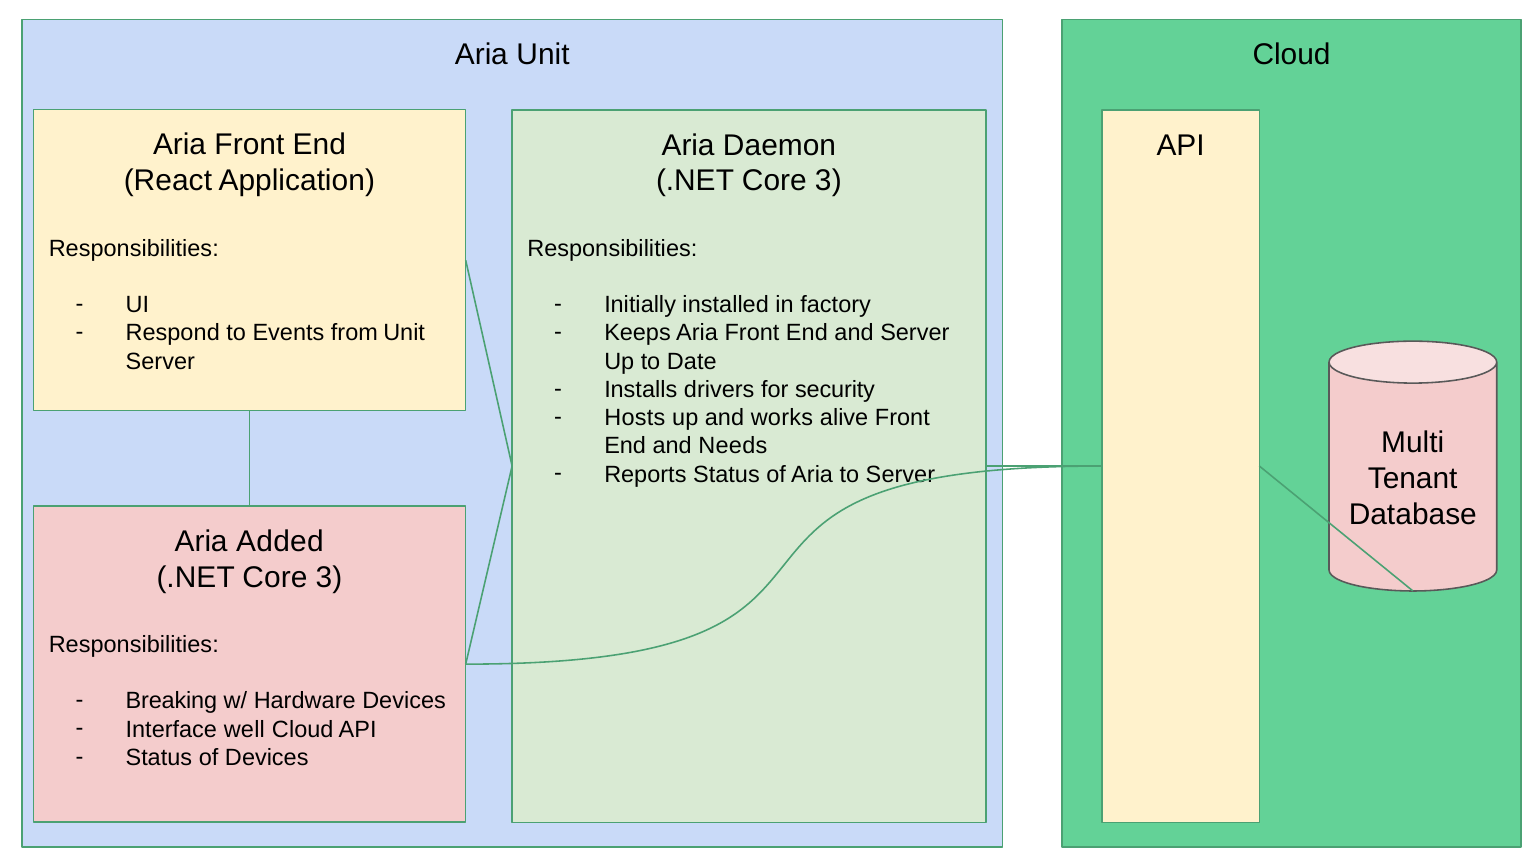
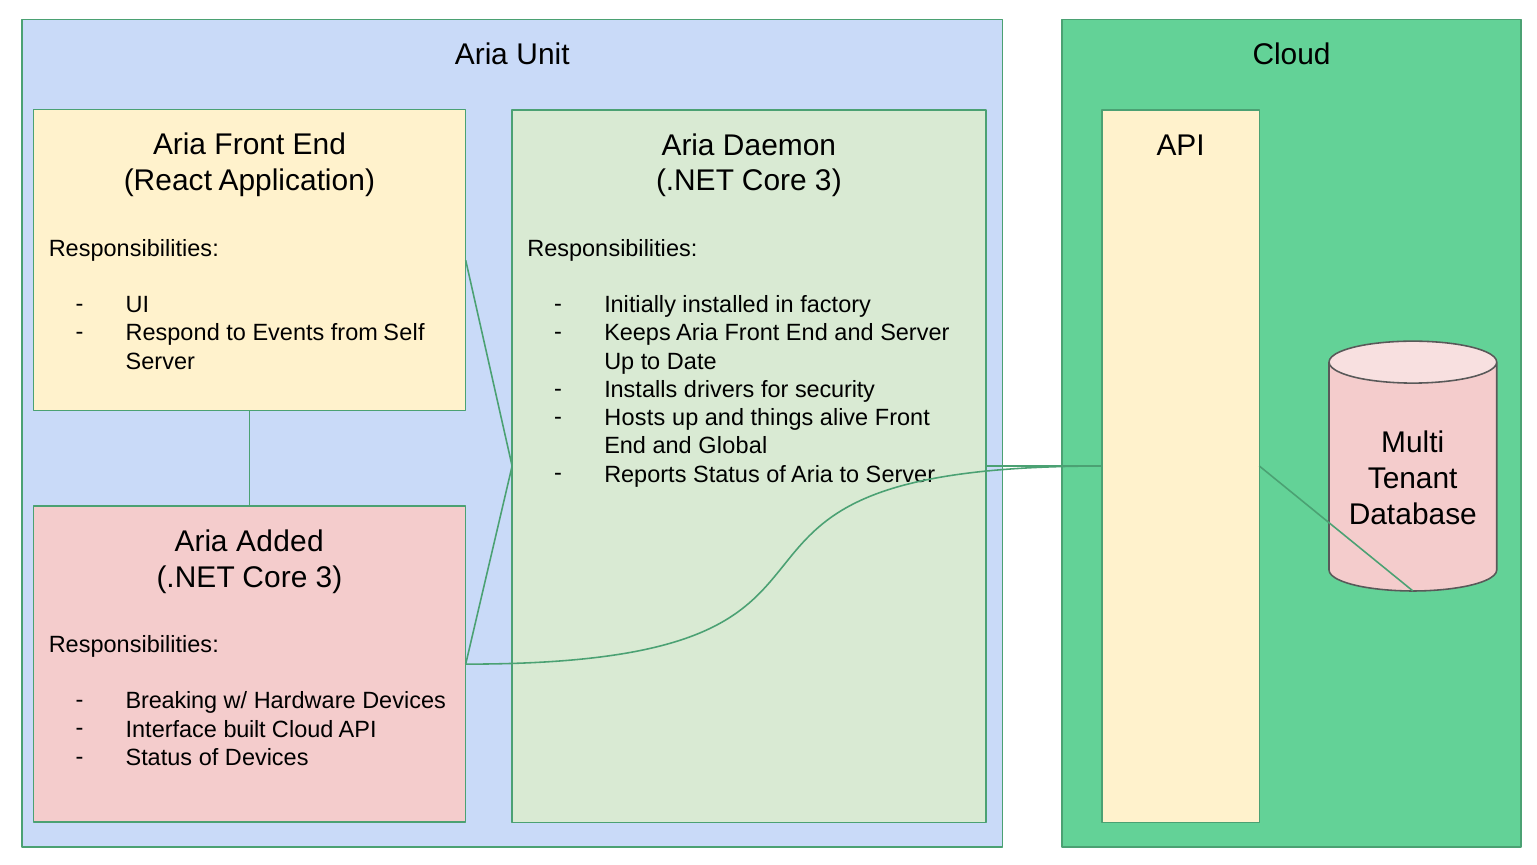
from Unit: Unit -> Self (404, 333)
works: works -> things (782, 418)
Needs: Needs -> Global (733, 446)
well: well -> built (245, 729)
